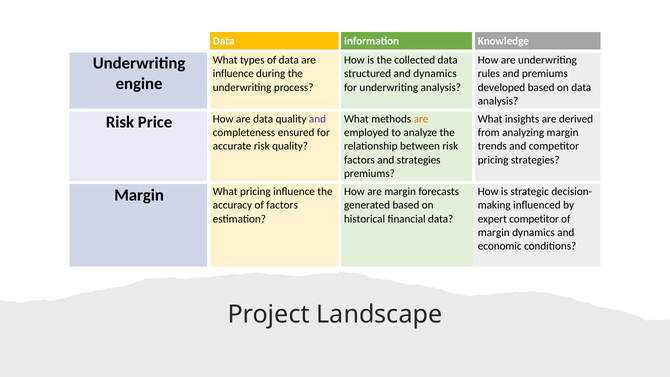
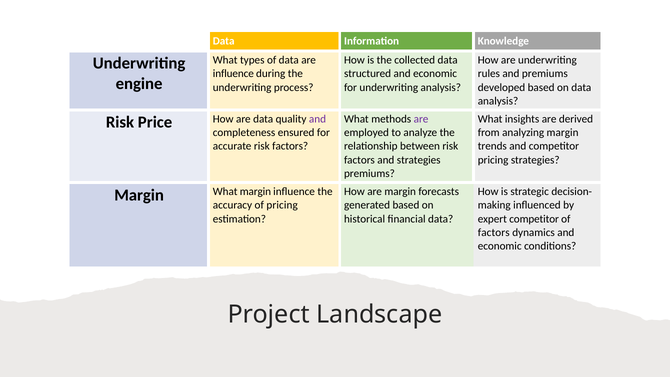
structured and dynamics: dynamics -> economic (435, 74)
are colour: orange -> purple (421, 119)
accurate risk quality: quality -> factors (290, 146)
What pricing: pricing -> margin (255, 192)
of factors: factors -> pricing (282, 205)
margin: margin -> factors (494, 232)
